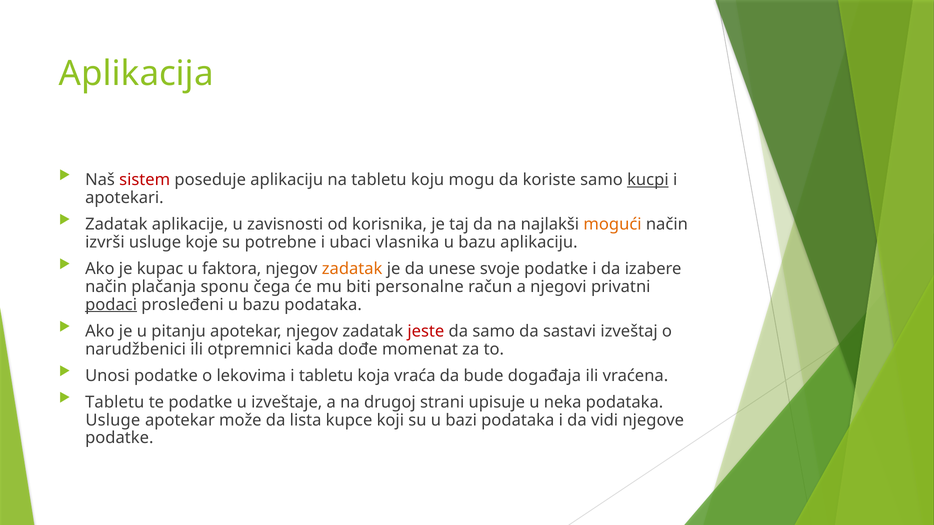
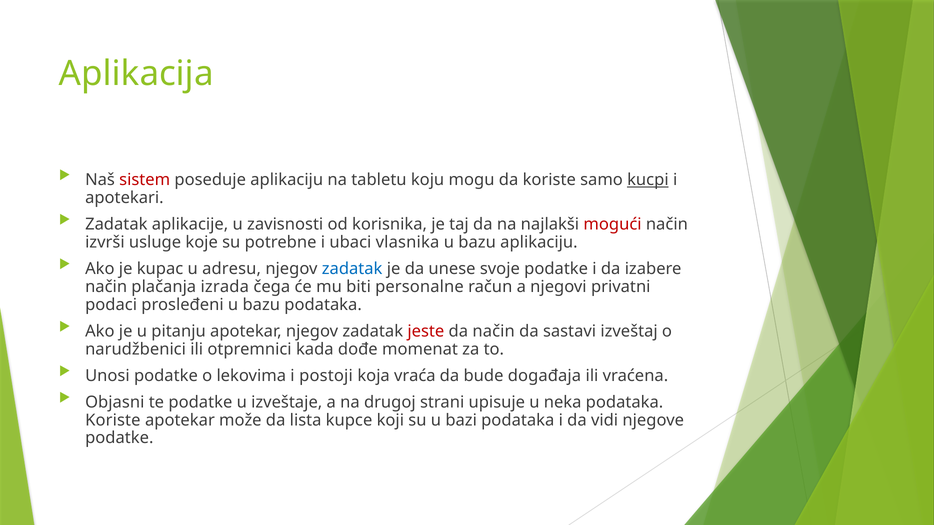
mogući colour: orange -> red (613, 225)
faktora: faktora -> adresu (232, 269)
zadatak colour: orange -> blue (352, 269)
sponu: sponu -> izrada (225, 287)
podaci underline: present -> none (111, 305)
da samo: samo -> način (494, 331)
i tabletu: tabletu -> postoji (326, 376)
Tabletu: Tabletu -> Objasni (115, 403)
Usluge: Usluge -> Koriste (113, 420)
